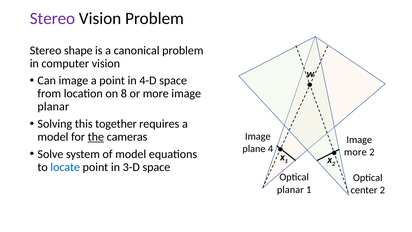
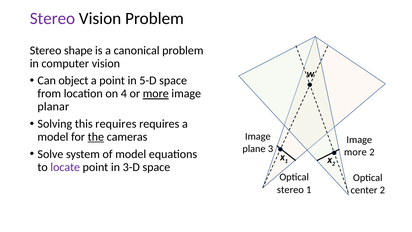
Can image: image -> object (73, 81)
4-D: 4-D -> 5-D (148, 81)
8: 8 -> 4 (124, 94)
more underline: none -> present (156, 94)
this together: together -> requires (116, 124)
4: 4 -> 3 (271, 149)
locate colour: blue -> purple (65, 167)
planar: planar -> stereo (290, 189)
